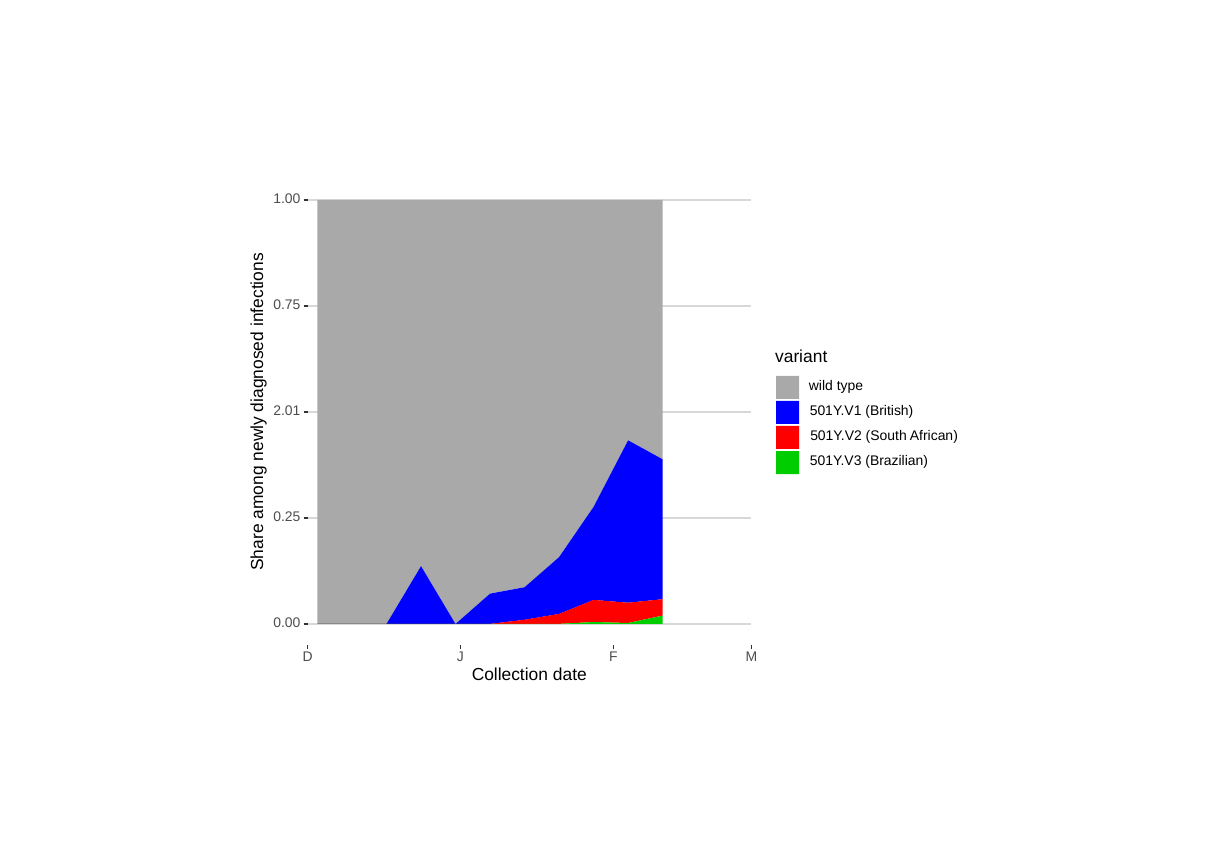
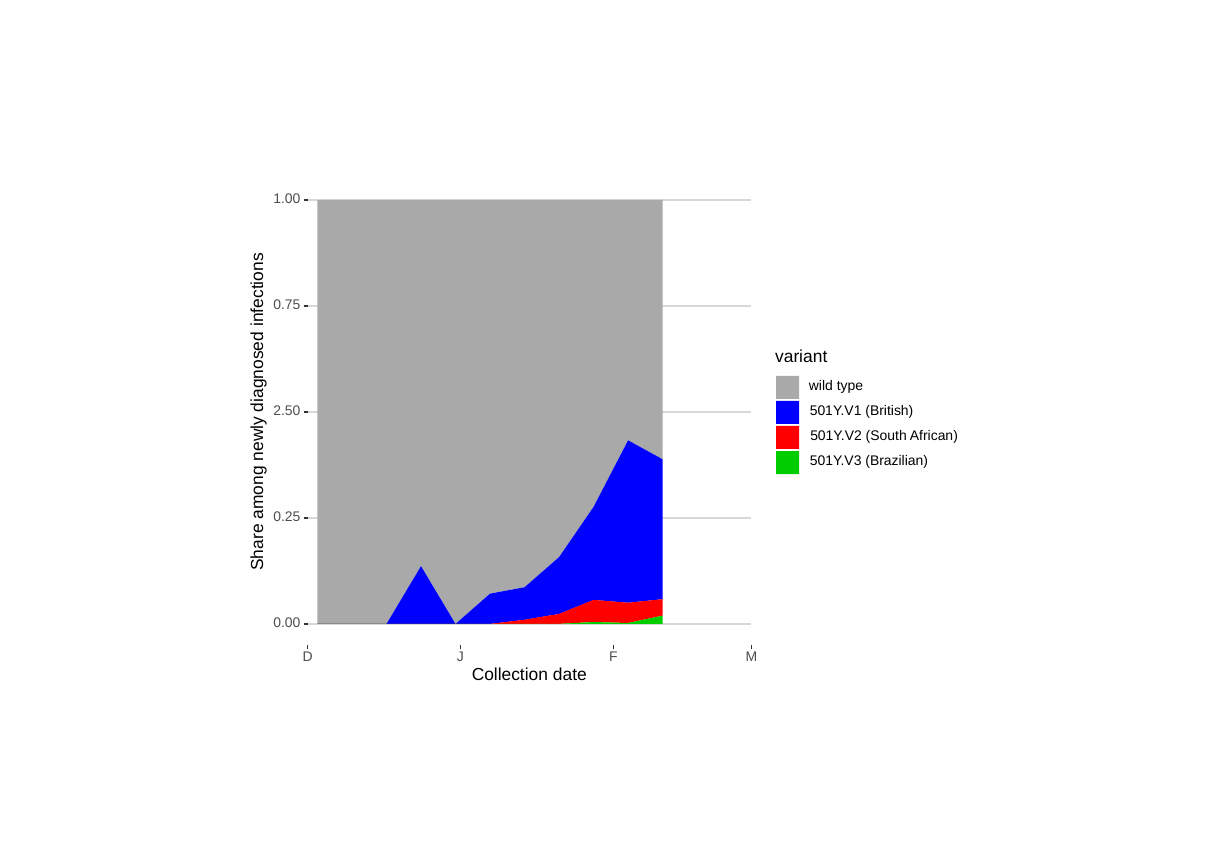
2.01: 2.01 -> 2.50 (287, 412)
